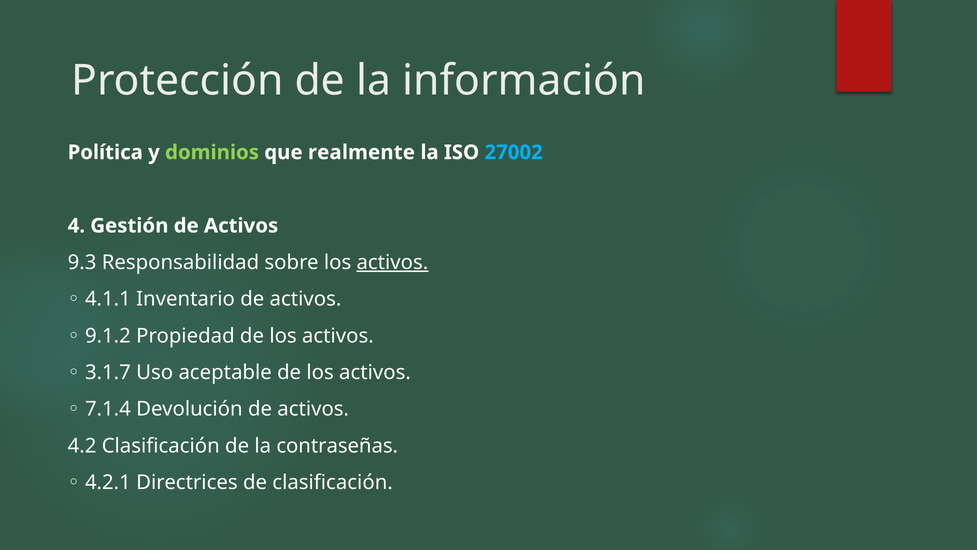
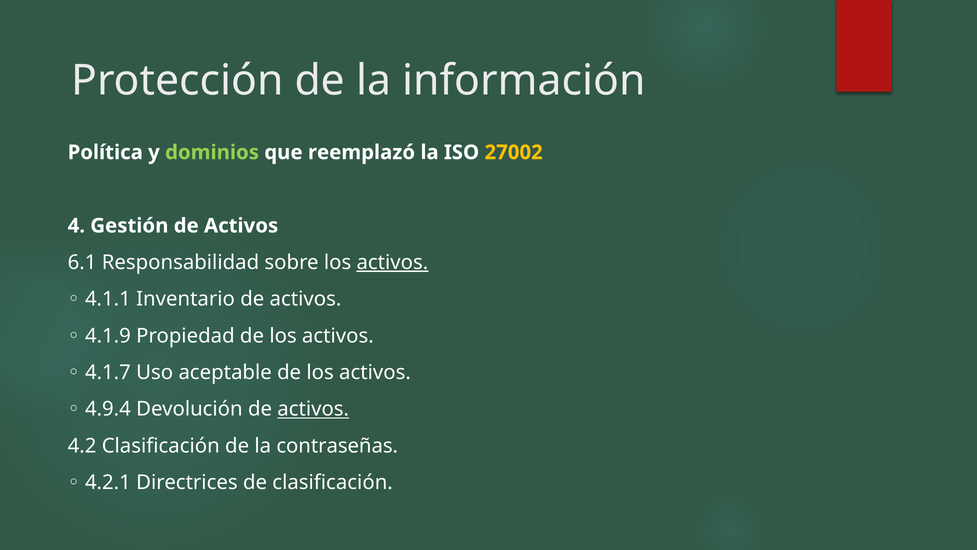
realmente: realmente -> reemplazó (361, 152)
27002 colour: light blue -> yellow (514, 152)
9.3: 9.3 -> 6.1 (82, 262)
9.1.2: 9.1.2 -> 4.1.9 (108, 336)
3.1.7: 3.1.7 -> 4.1.7 (108, 372)
7.1.4: 7.1.4 -> 4.9.4 (108, 409)
activos underline: none -> present (313, 409)
